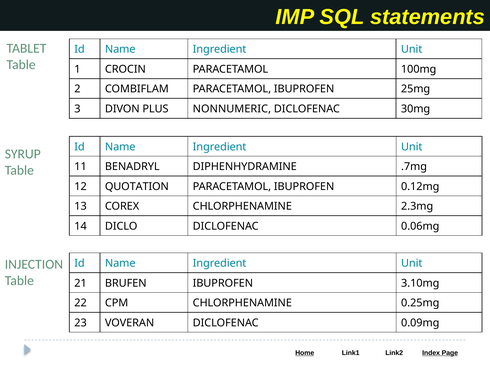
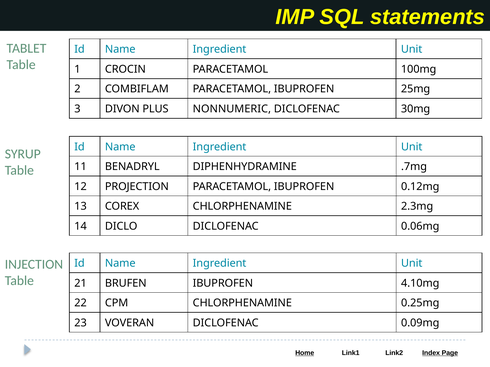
QUOTATION: QUOTATION -> PROJECTION (137, 187)
3.10mg: 3.10mg -> 4.10mg (420, 283)
